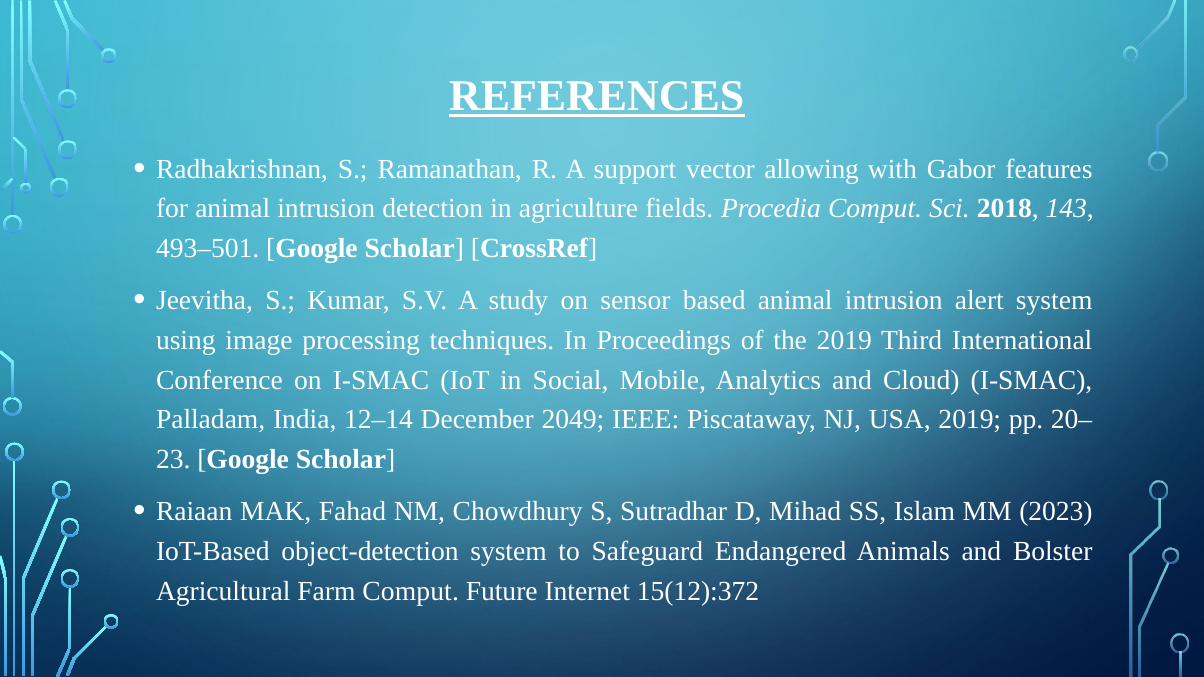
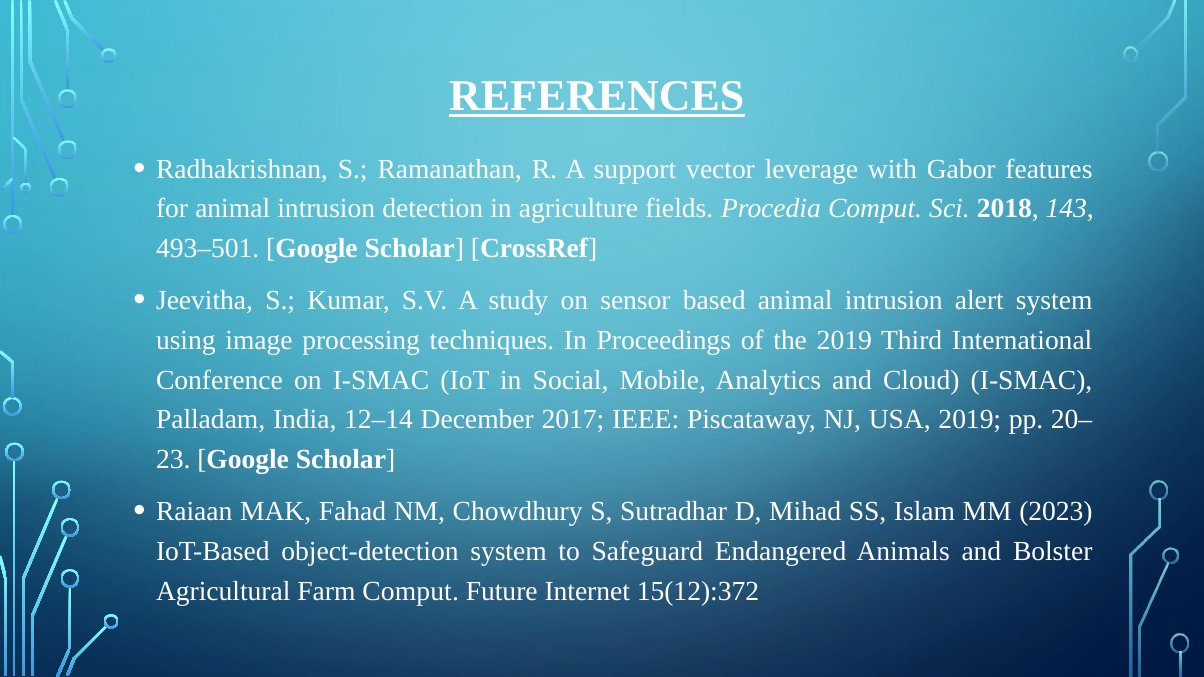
allowing: allowing -> leverage (811, 169)
2049: 2049 -> 2017 (573, 420)
